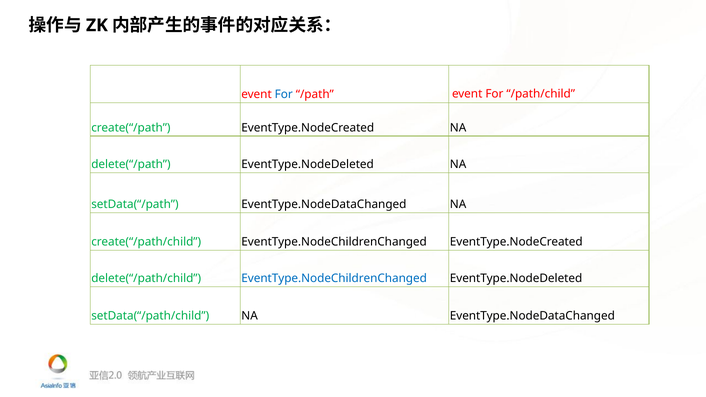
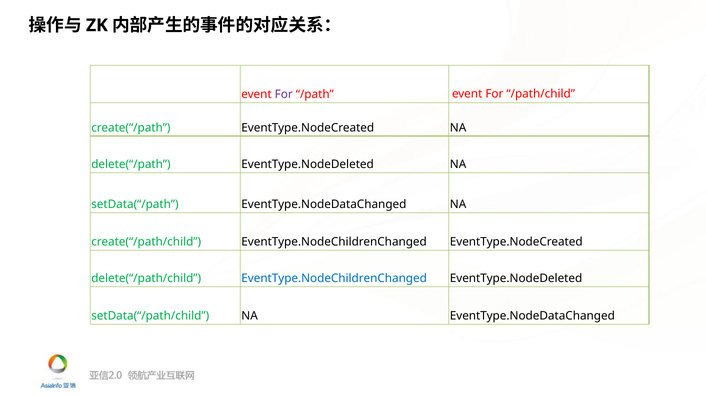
For colour: blue -> purple (284, 94)
